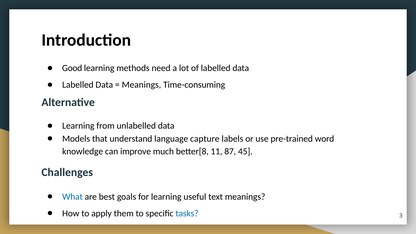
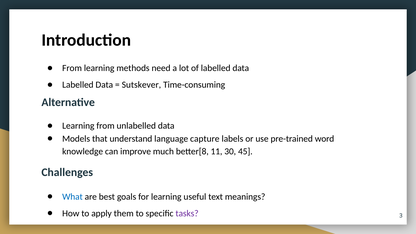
Good: Good -> From (72, 68)
Meanings: Meanings -> Sutskever (141, 85)
87: 87 -> 30 (230, 151)
tasks colour: blue -> purple (187, 213)
